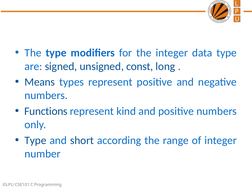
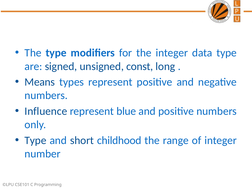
Functions: Functions -> Influence (46, 111)
kind: kind -> blue (126, 111)
according: according -> childhood (119, 140)
